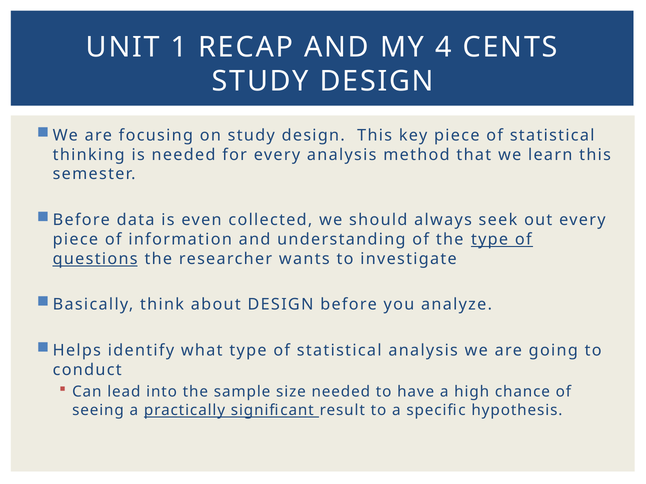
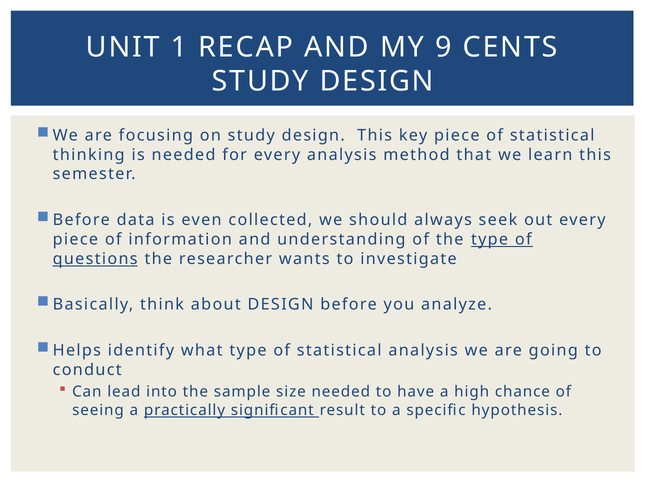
4: 4 -> 9 (443, 47)
